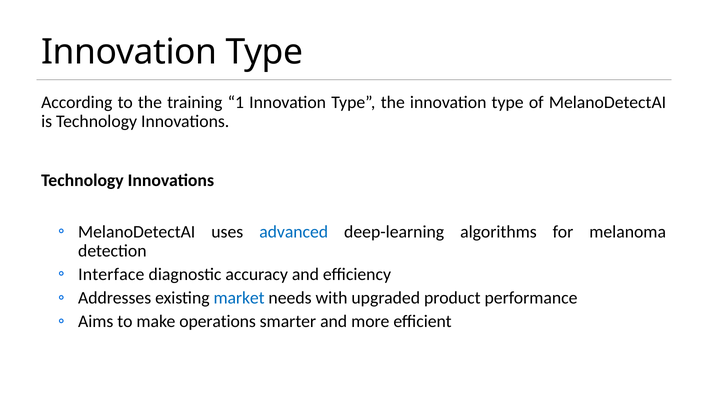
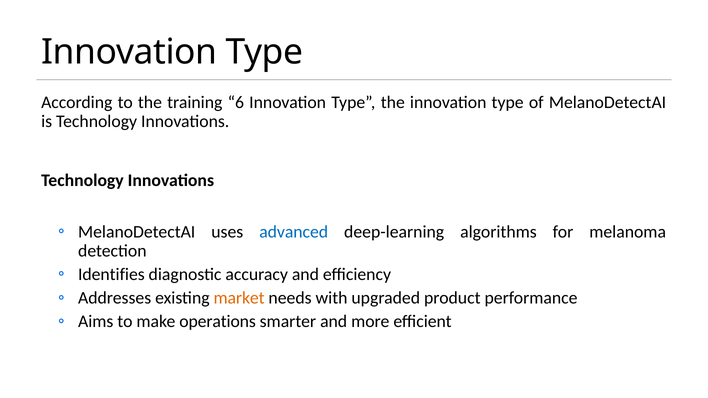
1: 1 -> 6 (236, 102)
Interface: Interface -> Identifies (111, 275)
market colour: blue -> orange (239, 298)
